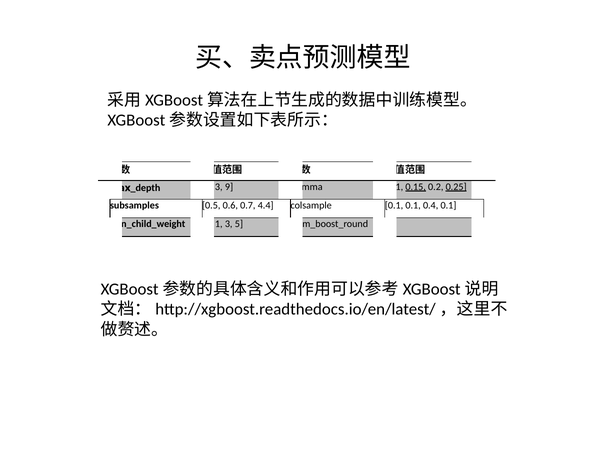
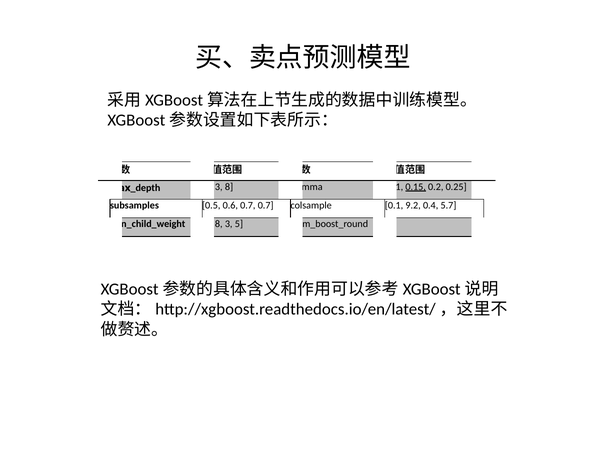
3 9: 9 -> 8 (229, 187)
0.25 underline: present -> none (456, 187)
0.7 4.4: 4.4 -> 0.7 (266, 206)
0.1: 0.1 -> 9.2 (413, 206)
0.4 0.1: 0.1 -> 5.7 (448, 206)
1: 1 -> 8 (219, 224)
